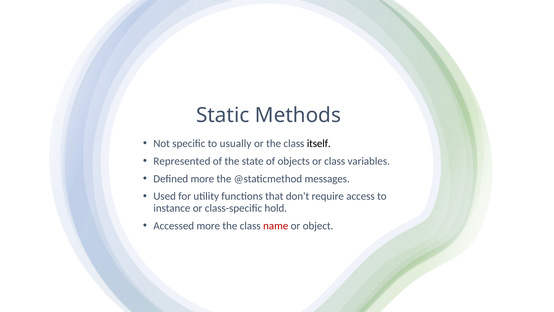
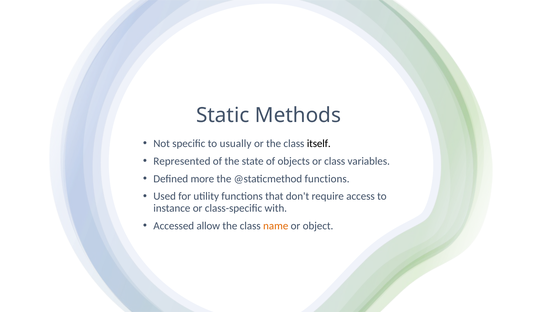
@staticmethod messages: messages -> functions (327, 178)
hold: hold -> with (276, 208)
Accessed more: more -> allow (208, 226)
name colour: red -> orange (276, 226)
